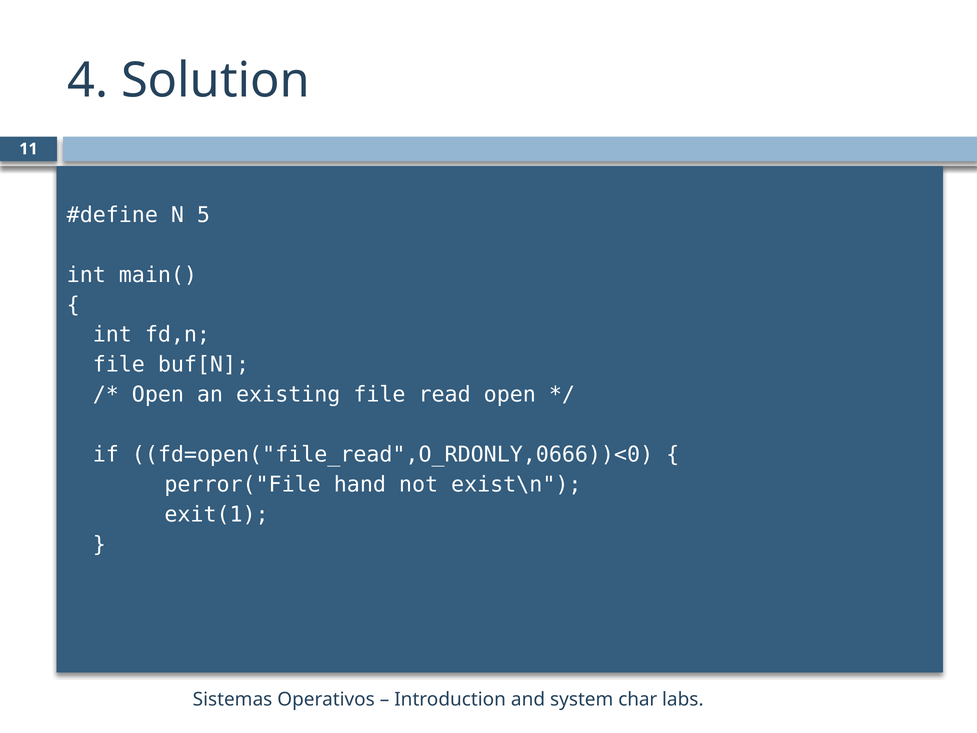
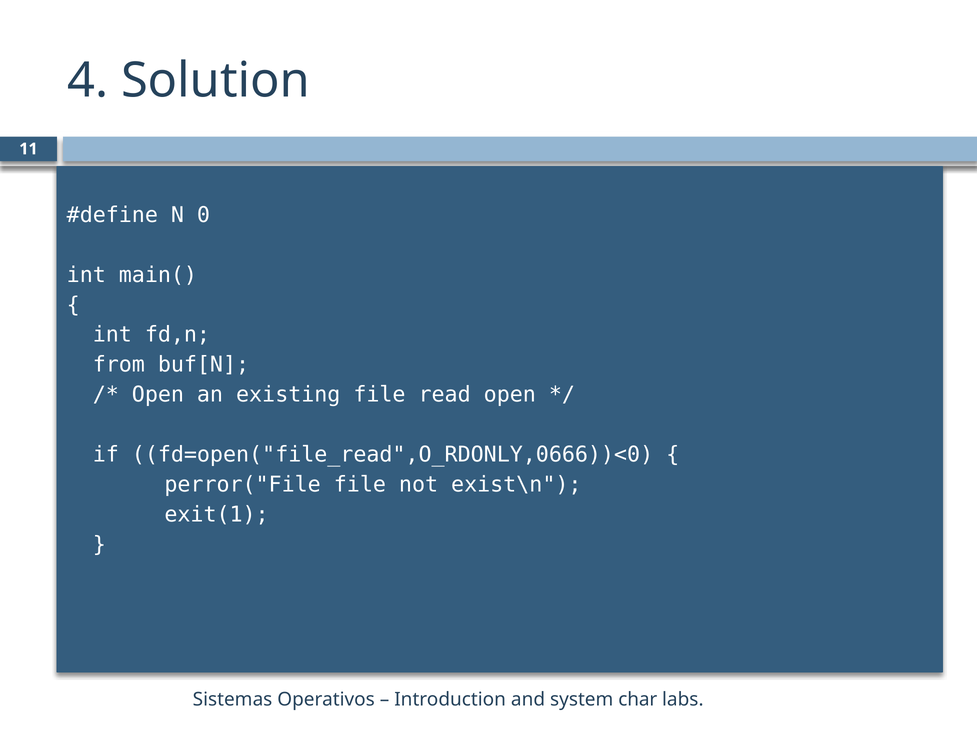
5: 5 -> 0 (204, 215)
file: file -> from (119, 365)
perror("File hand: hand -> file (360, 484)
